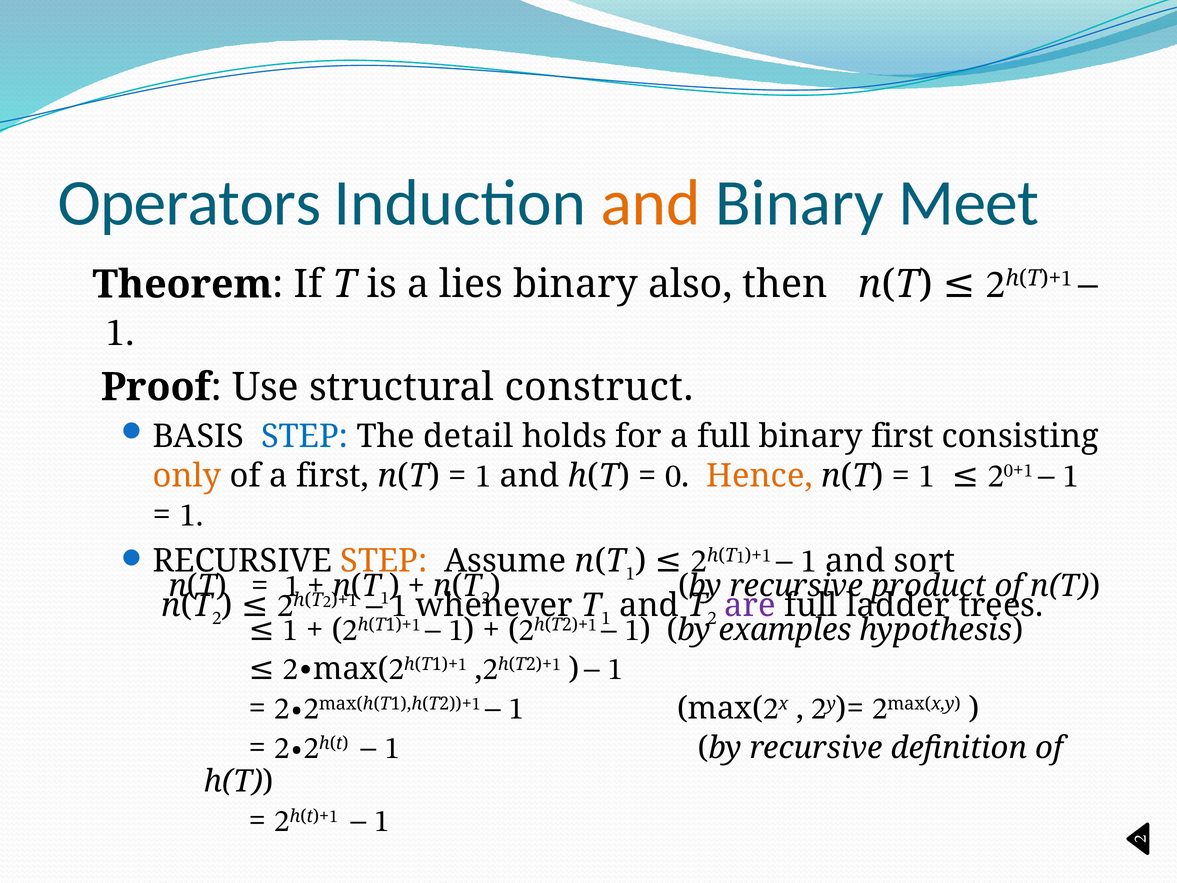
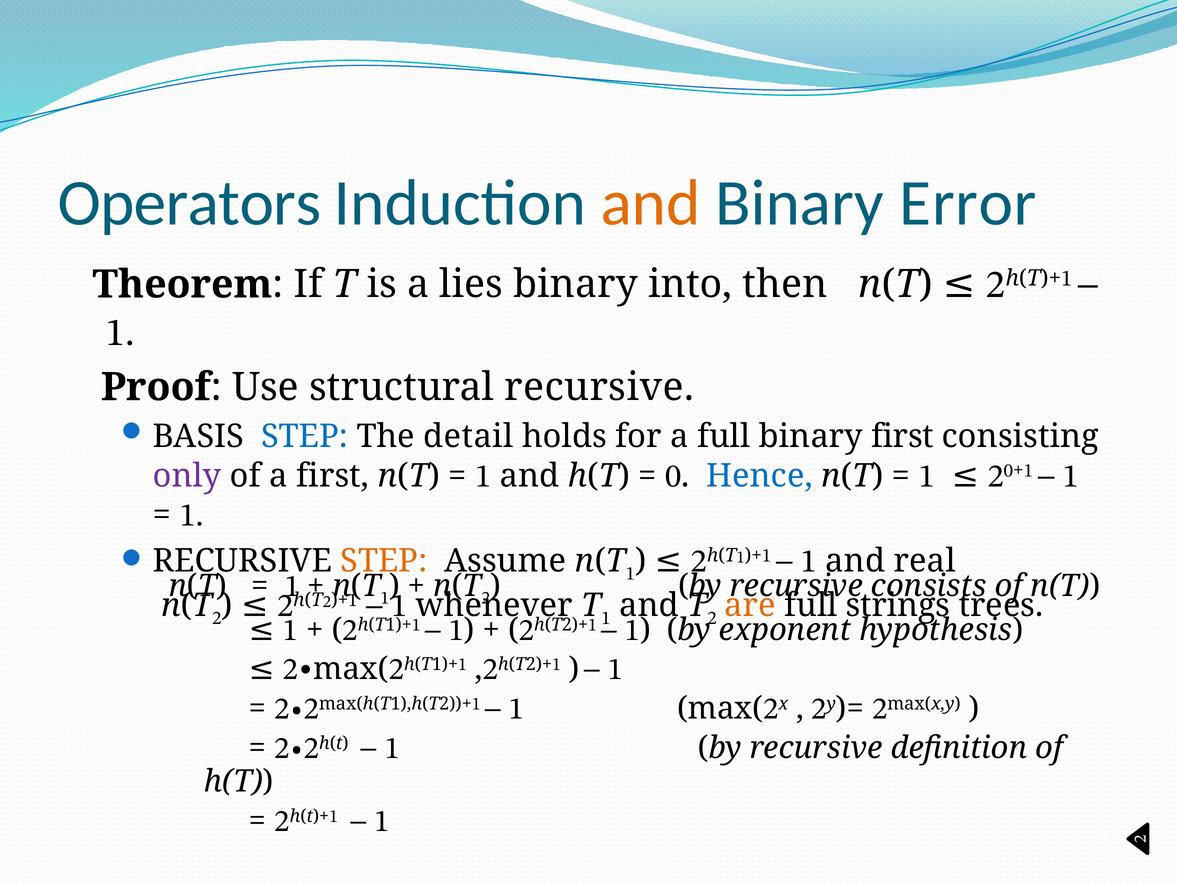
Meet: Meet -> Error (968, 203)
also: also -> into (690, 284)
structural construct: construct -> recursive (599, 387)
only colour: orange -> purple (187, 476)
Hence colour: orange -> blue (760, 476)
sort: sort -> real (925, 561)
product: product -> consists (929, 586)
are colour: purple -> orange (750, 605)
ladder: ladder -> strings (898, 605)
examples: examples -> exponent (785, 630)
